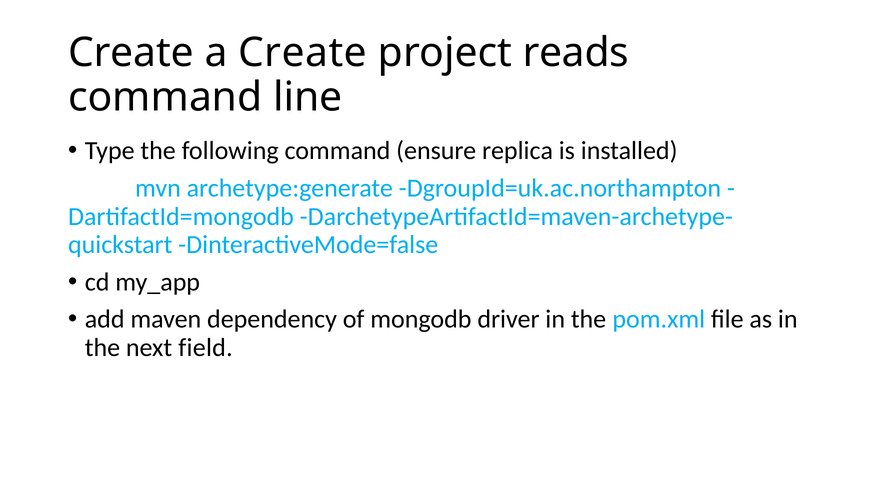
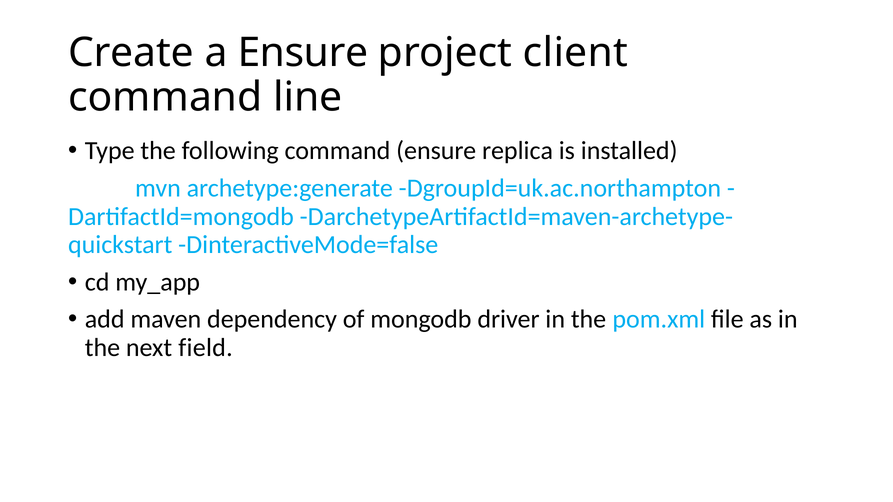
a Create: Create -> Ensure (303, 53)
reads: reads -> client (575, 53)
